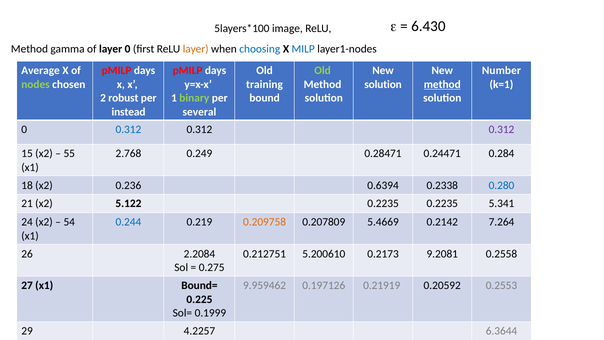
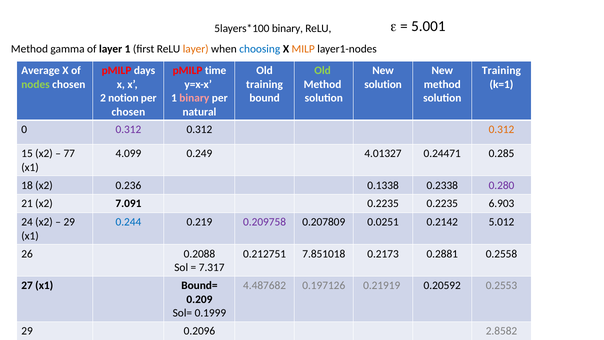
6.430: 6.430 -> 5.001 (428, 26)
image: image -> binary (287, 28)
layer 0: 0 -> 1 (128, 49)
MILP colour: blue -> orange (303, 49)
days: days -> time (216, 70)
Number: Number -> Training (501, 70)
method underline: present -> none (442, 84)
robust: robust -> notion (123, 98)
binary colour: light green -> pink (194, 98)
instead: instead -> chosen (128, 112)
several: several -> natural (199, 112)
0.312 colour: blue -> purple (128, 129)
0.312 colour: purple -> orange (501, 129)
55: 55 -> 77 (69, 153)
2.768: 2.768 -> 4.099 (128, 153)
0.28471: 0.28471 -> 4.01327 (383, 153)
0.284: 0.284 -> 0.285 (501, 153)
0.6394: 0.6394 -> 0.1338 (383, 185)
0.280 colour: blue -> purple (501, 185)
5.122: 5.122 -> 7.091 (128, 203)
5.341: 5.341 -> 6.903 (501, 203)
54: 54 -> 29 (69, 222)
0.209758 colour: orange -> purple (265, 222)
5.4669: 5.4669 -> 0.0251 (383, 222)
7.264: 7.264 -> 5.012 (501, 222)
2.2084: 2.2084 -> 0.2088 (199, 254)
5.200610: 5.200610 -> 7.851018 (324, 254)
9.2081: 9.2081 -> 0.2881 (442, 254)
0.275: 0.275 -> 7.317 (212, 267)
9.959462: 9.959462 -> 4.487682 (265, 285)
0.225: 0.225 -> 0.209 (199, 299)
4.2257: 4.2257 -> 0.2096 (199, 331)
6.3644: 6.3644 -> 2.8582 (501, 331)
